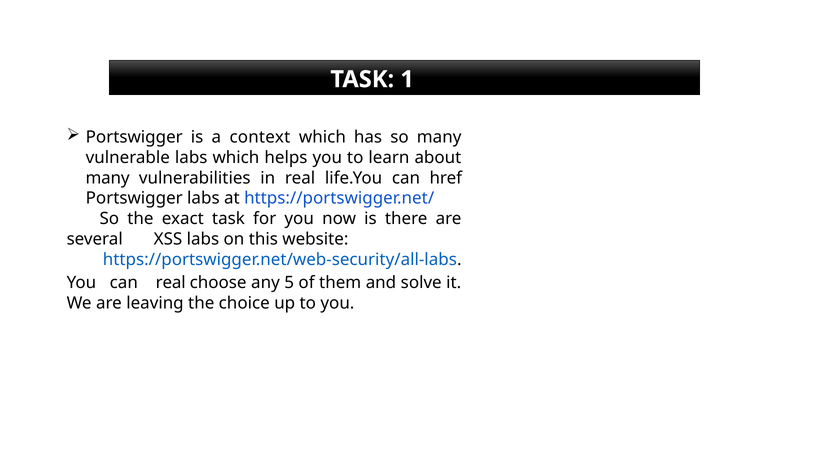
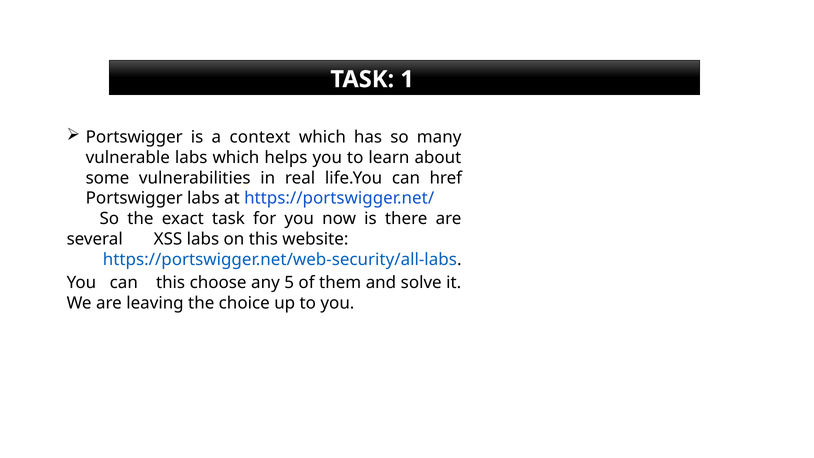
many: many -> some (107, 178)
can real: real -> this (171, 283)
